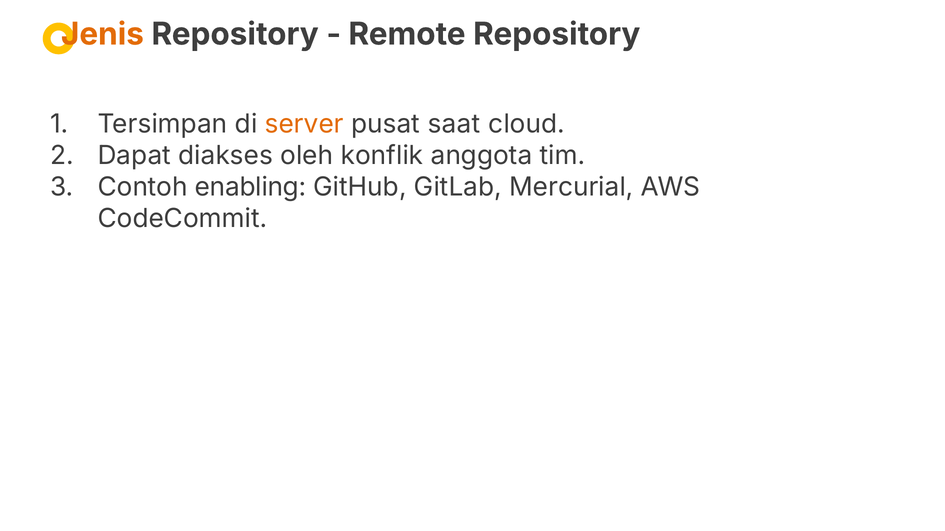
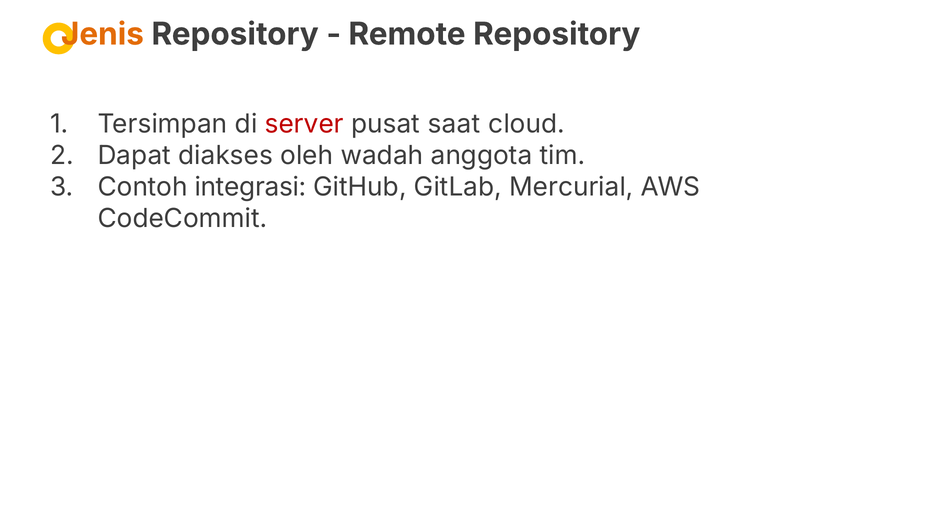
server colour: orange -> red (304, 124)
konflik: konflik -> wadah (382, 156)
enabling: enabling -> integrasi (251, 187)
